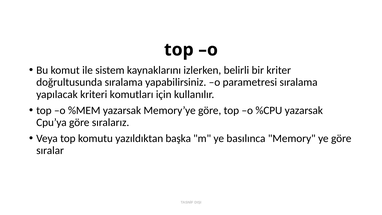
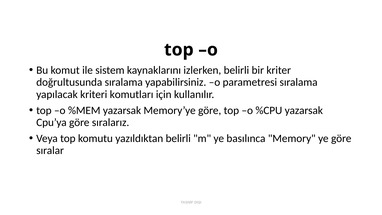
yazıldıktan başka: başka -> belirli (178, 138)
